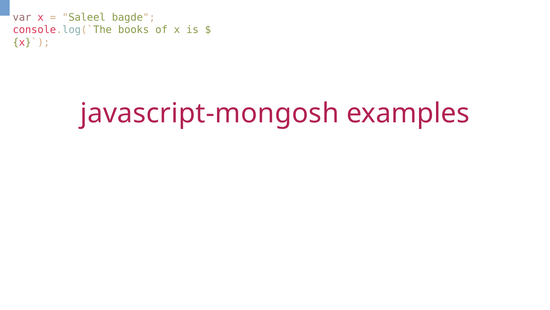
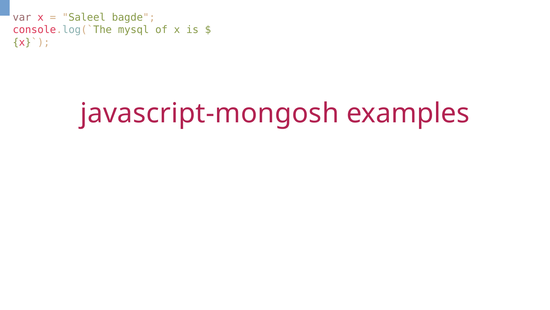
books: books -> mysql (134, 30)
